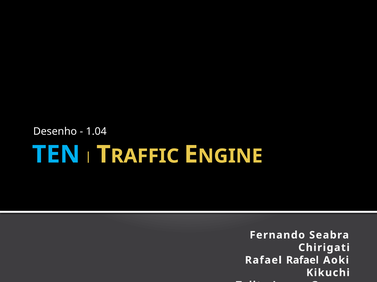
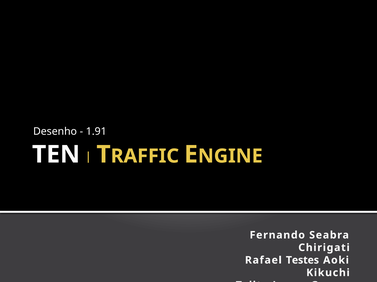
1.04: 1.04 -> 1.91 (96, 132)
TEN colour: light blue -> white (56, 155)
Rafael Rafael: Rafael -> Testes (302, 261)
